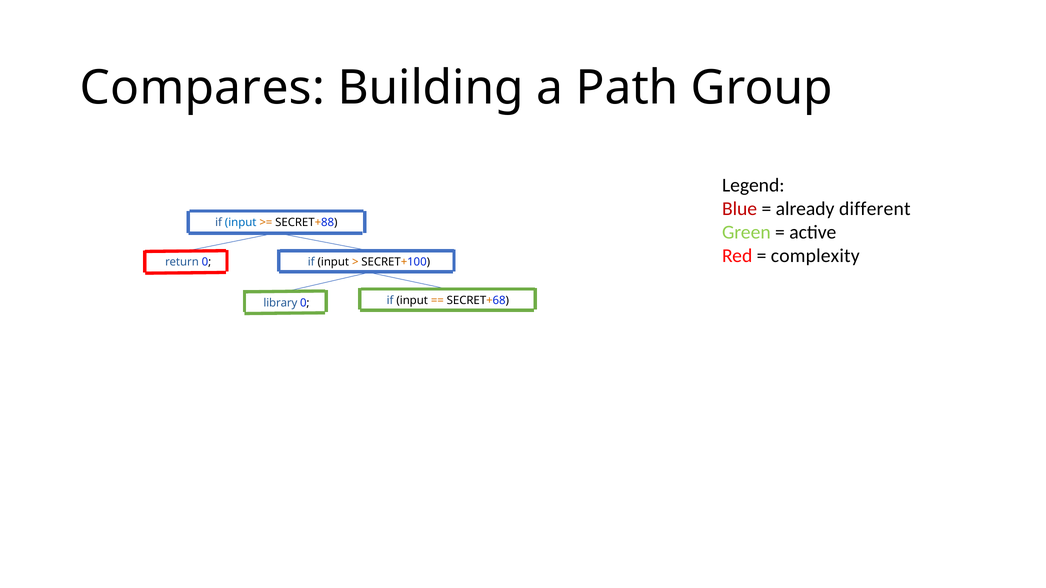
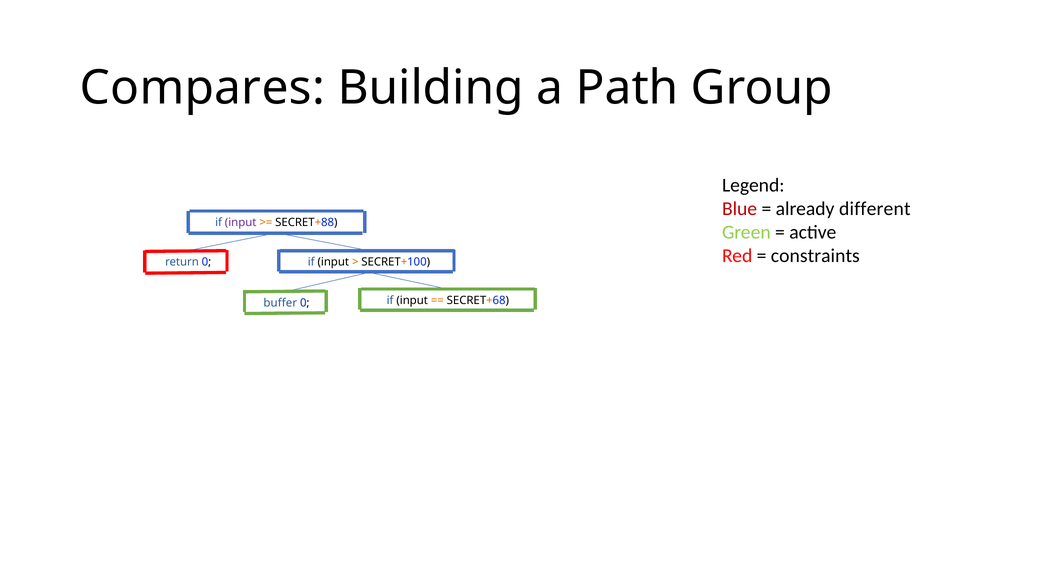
input colour: blue -> purple (241, 223)
complexity: complexity -> constraints (815, 256)
library: library -> buffer (280, 303)
